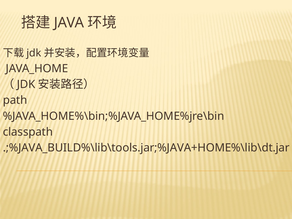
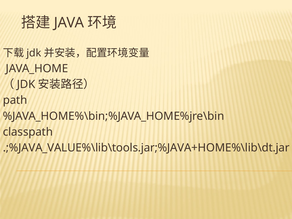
.;%JAVA_BUILD%\lib\tools.jar;%JAVA+HOME%\lib\dt.jar: .;%JAVA_BUILD%\lib\tools.jar;%JAVA+HOME%\lib\dt.jar -> .;%JAVA_VALUE%\lib\tools.jar;%JAVA+HOME%\lib\dt.jar (146, 148)
